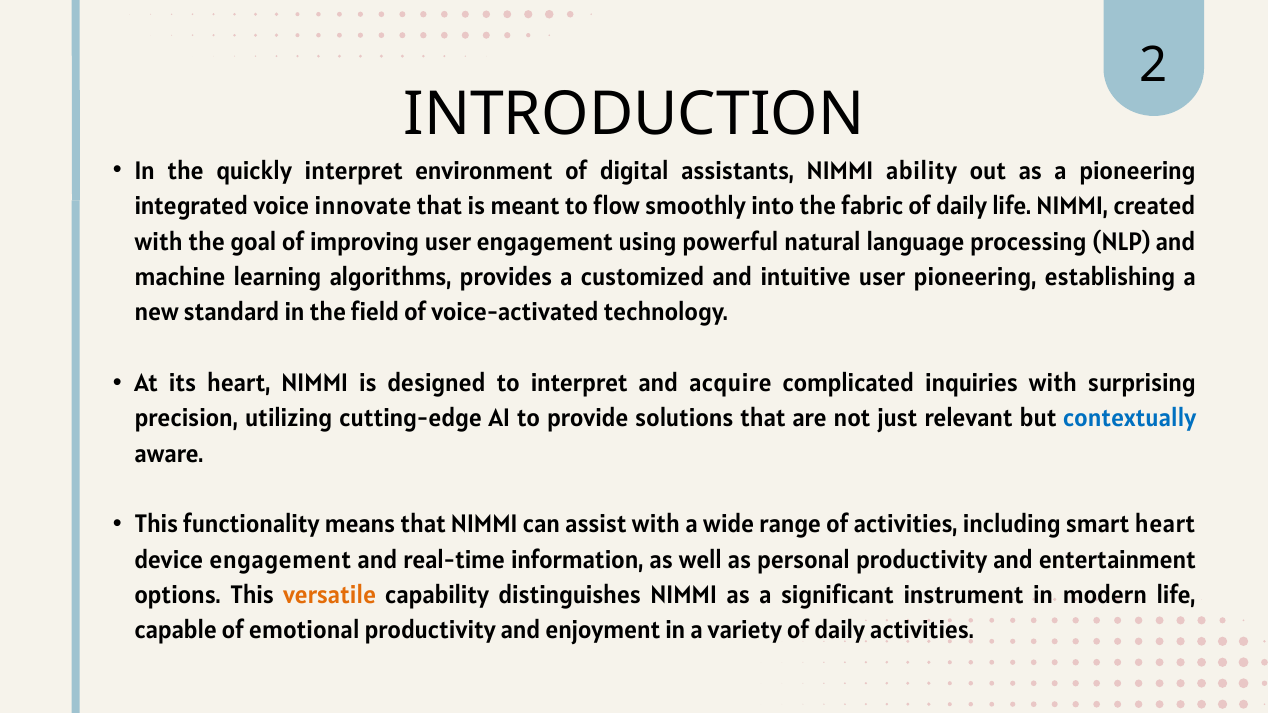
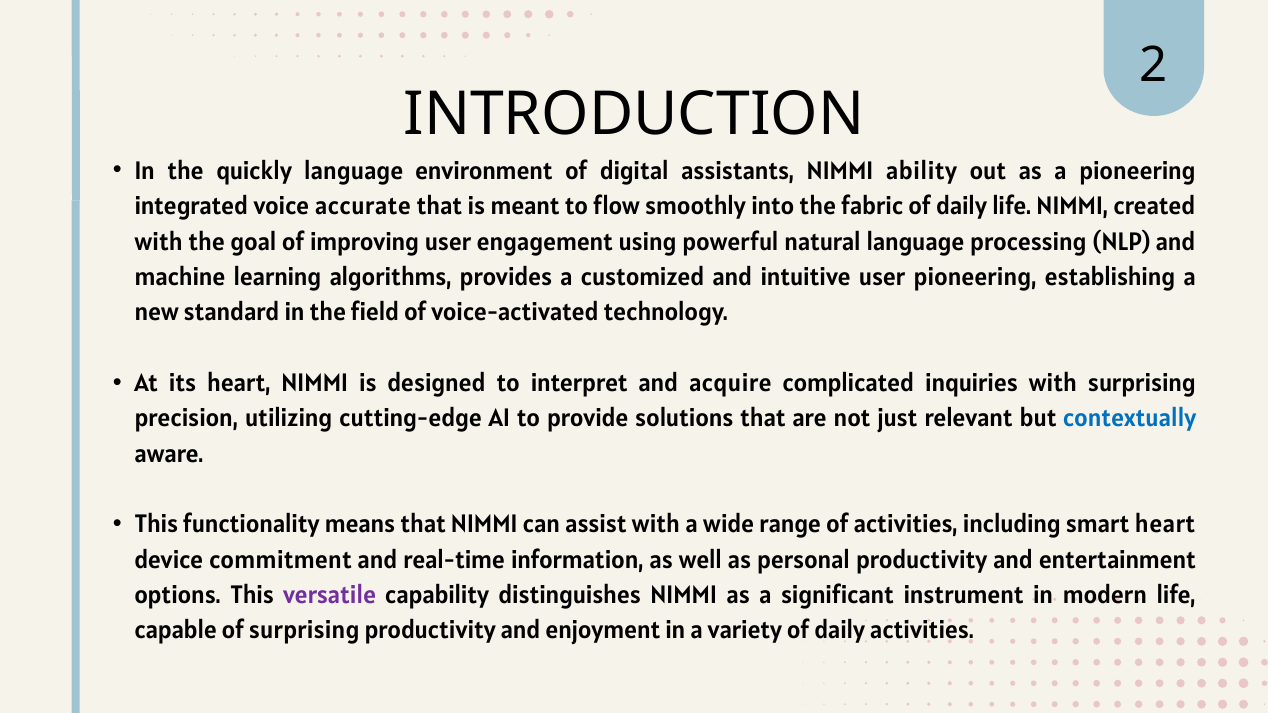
quickly interpret: interpret -> language (354, 171)
innovate: innovate -> accurate (363, 206)
device engagement: engagement -> commitment (280, 560)
versatile colour: orange -> purple (330, 595)
of emotional: emotional -> surprising (304, 631)
